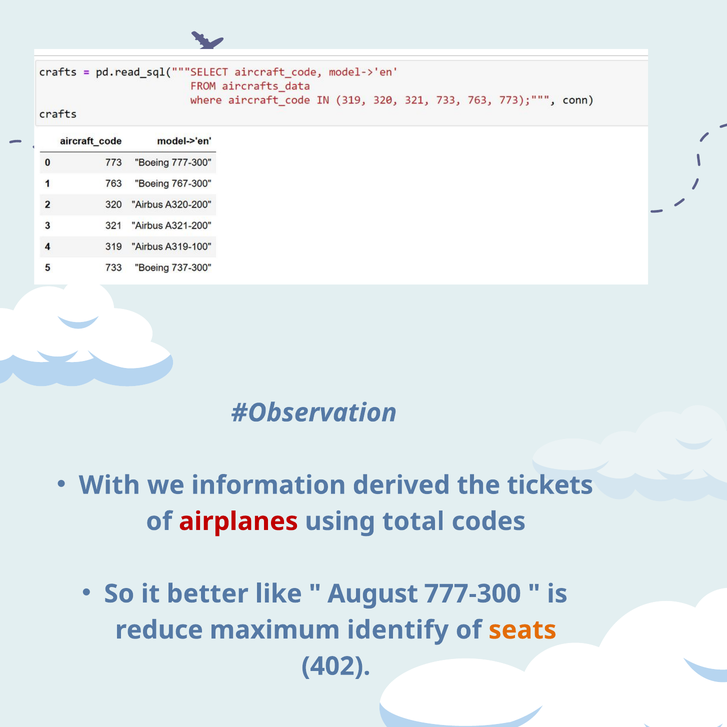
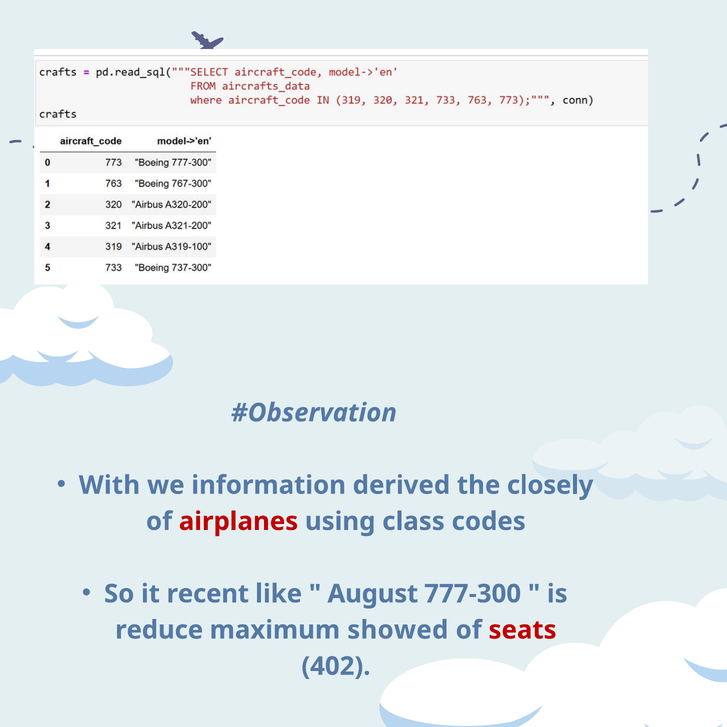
tickets: tickets -> closely (550, 485)
total: total -> class (413, 521)
better: better -> recent (208, 594)
identify: identify -> showed (398, 630)
seats colour: orange -> red (523, 630)
